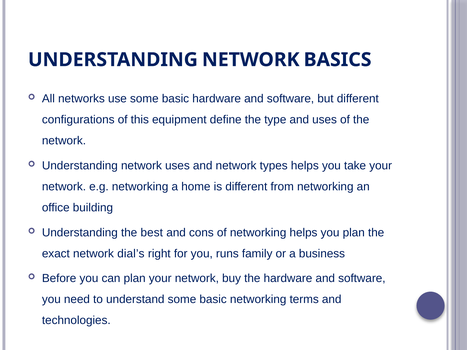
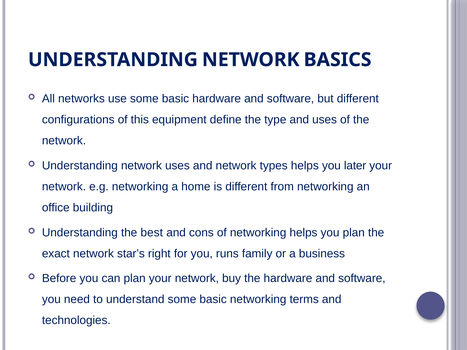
take: take -> later (355, 166)
dial’s: dial’s -> star’s (131, 254)
